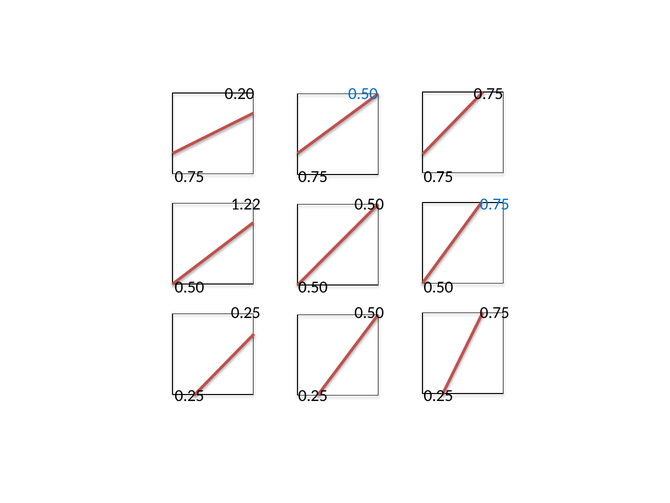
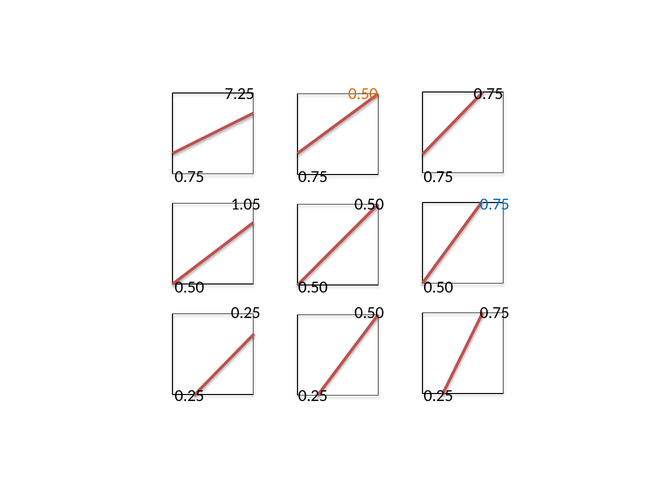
0.20: 0.20 -> 7.25 (239, 94)
0.50 colour: blue -> orange (363, 94)
1.22: 1.22 -> 1.05 (246, 204)
